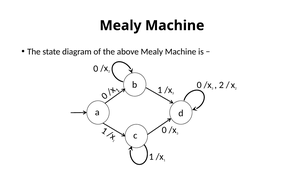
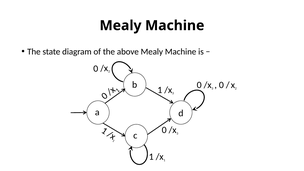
2: 2 -> 0 (221, 85)
